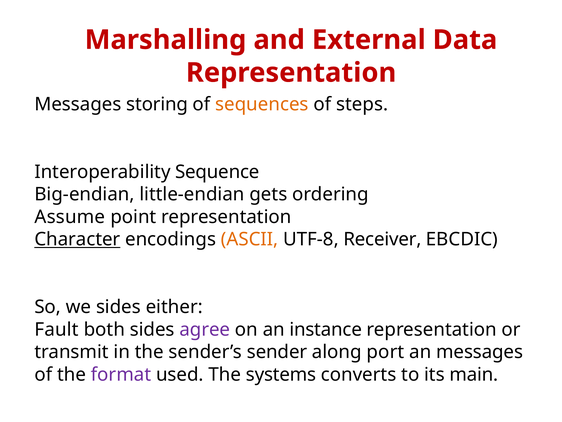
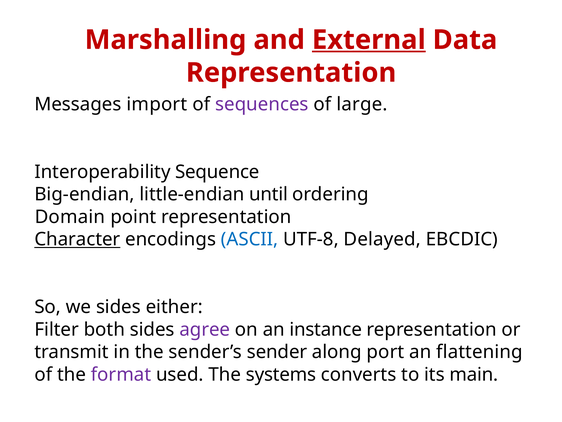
External underline: none -> present (369, 40)
storing: storing -> import (157, 104)
sequences colour: orange -> purple (262, 104)
steps: steps -> large (362, 104)
gets: gets -> until (268, 194)
Assume: Assume -> Domain (70, 217)
ASCII colour: orange -> blue (250, 239)
Receiver: Receiver -> Delayed (382, 239)
Fault: Fault -> Filter (57, 329)
an messages: messages -> flattening (480, 352)
